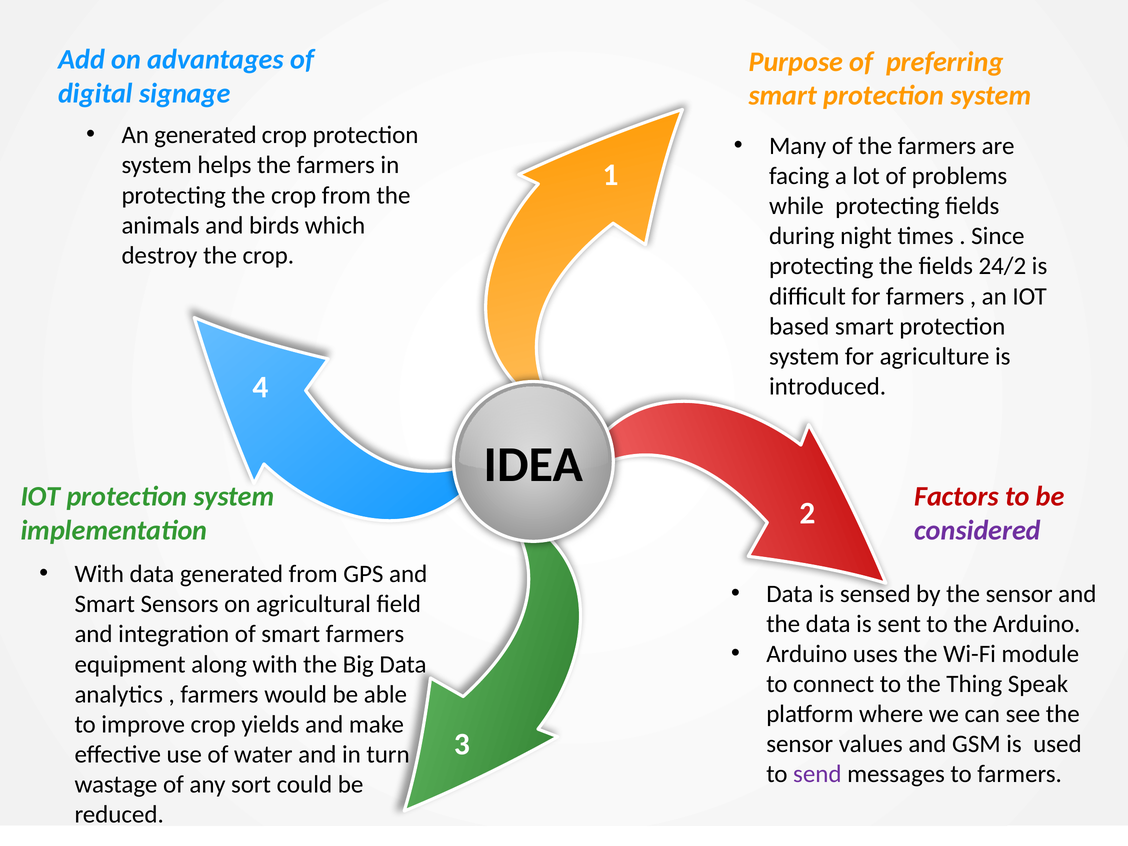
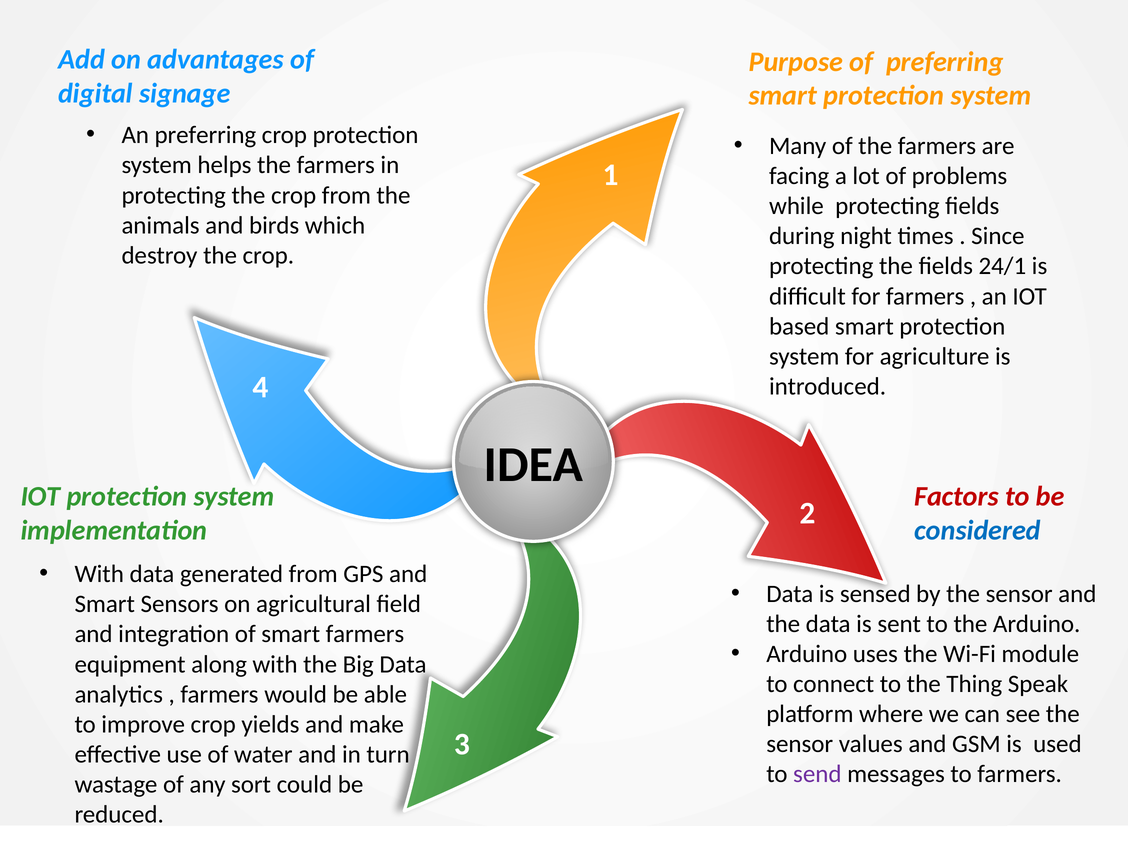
An generated: generated -> preferring (205, 135)
24/2: 24/2 -> 24/1 (1002, 266)
considered colour: purple -> blue (978, 530)
